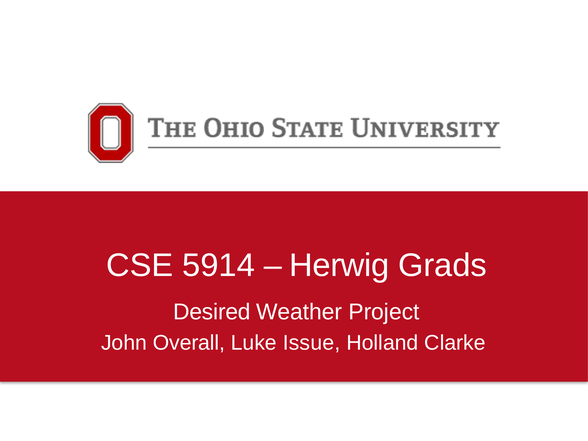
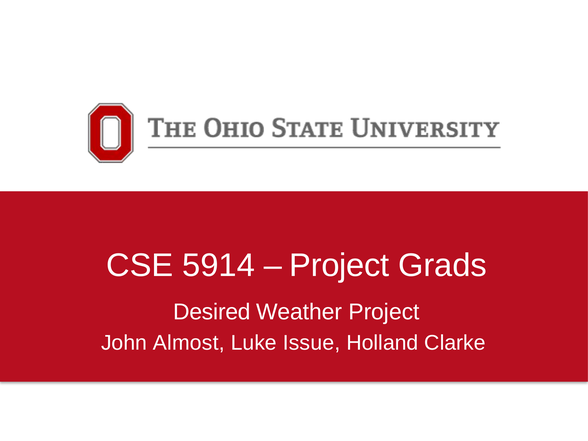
Herwig: Herwig -> Project (339, 266)
Overall: Overall -> Almost (189, 343)
